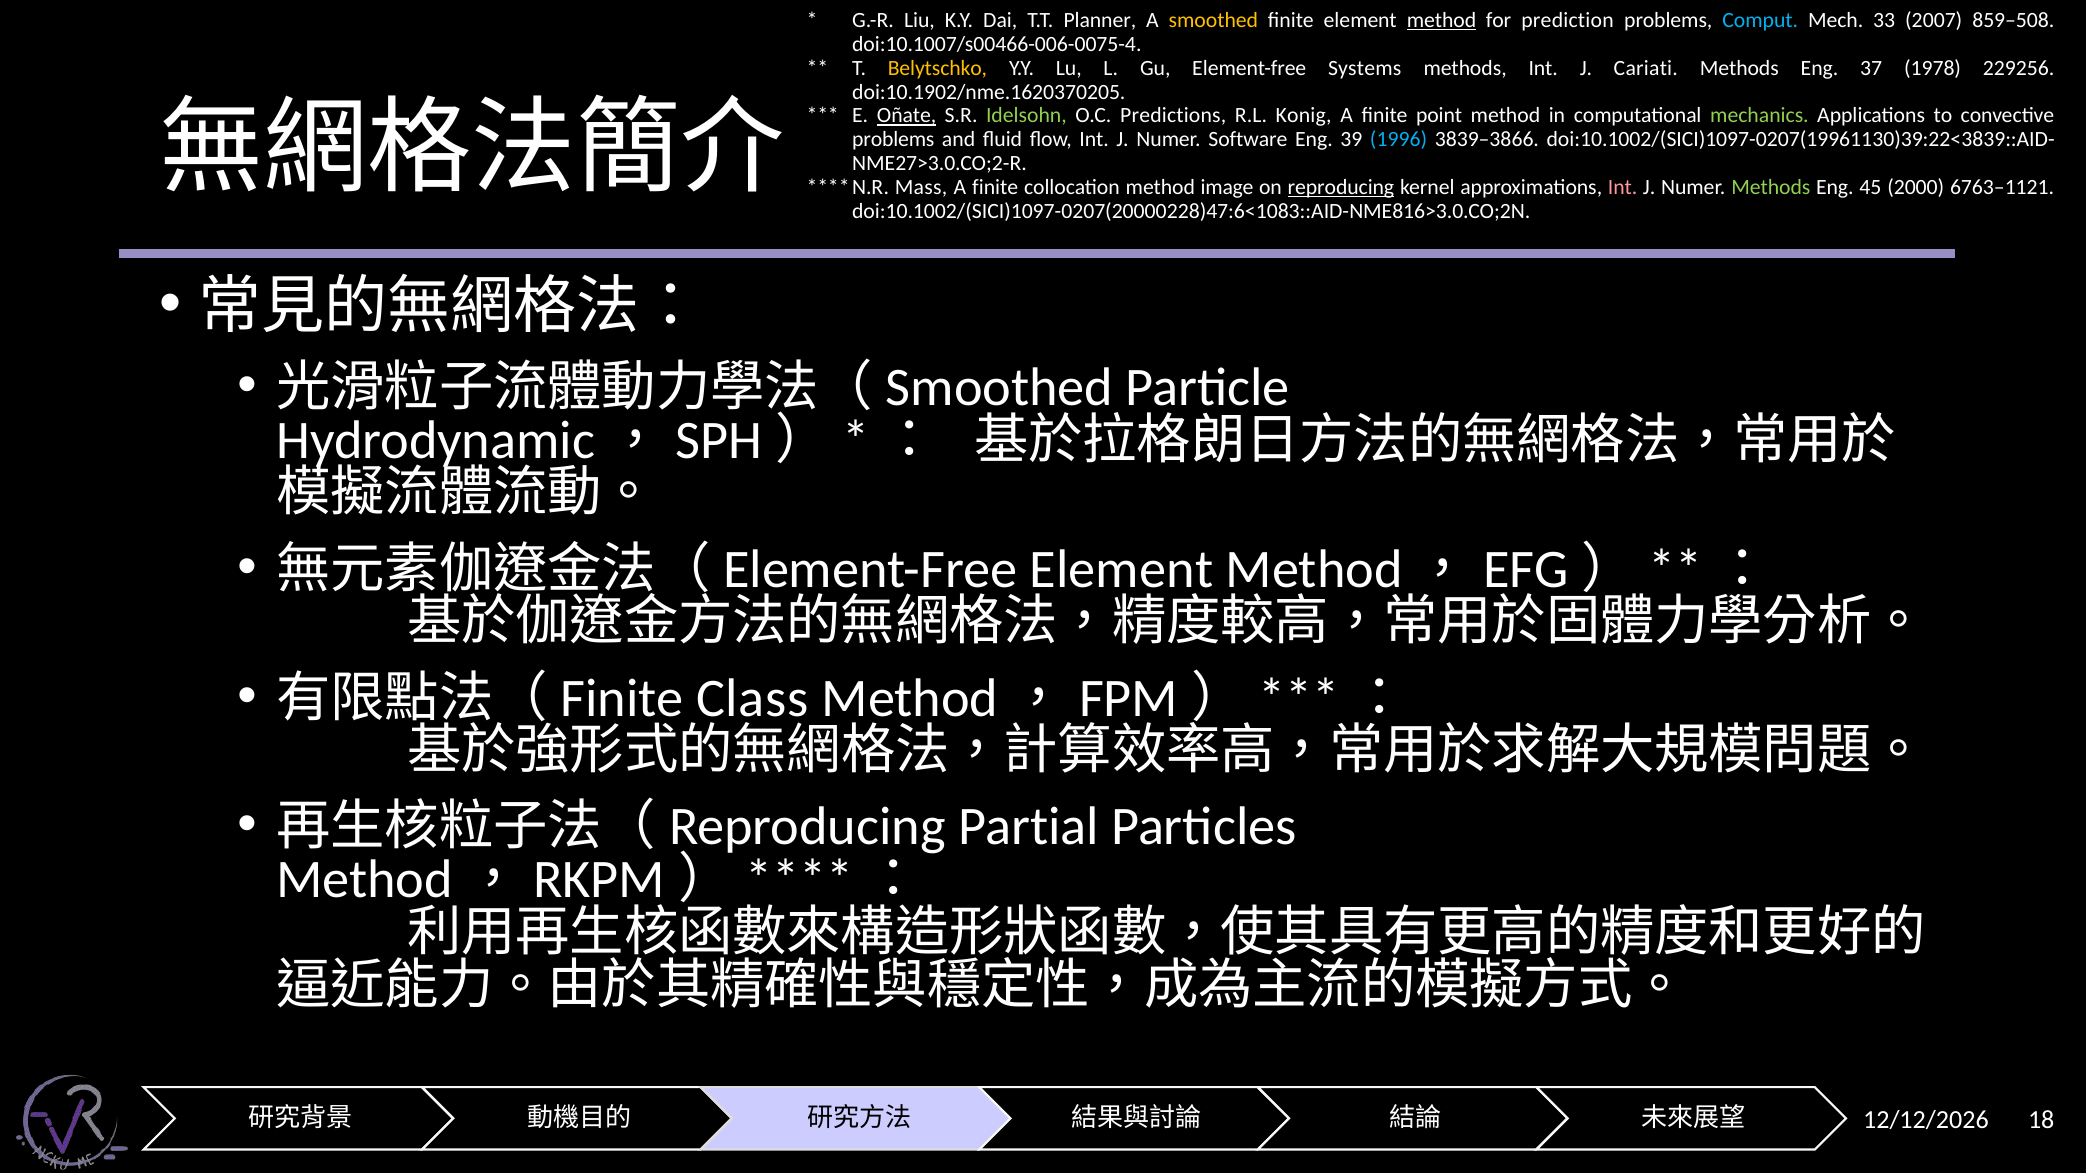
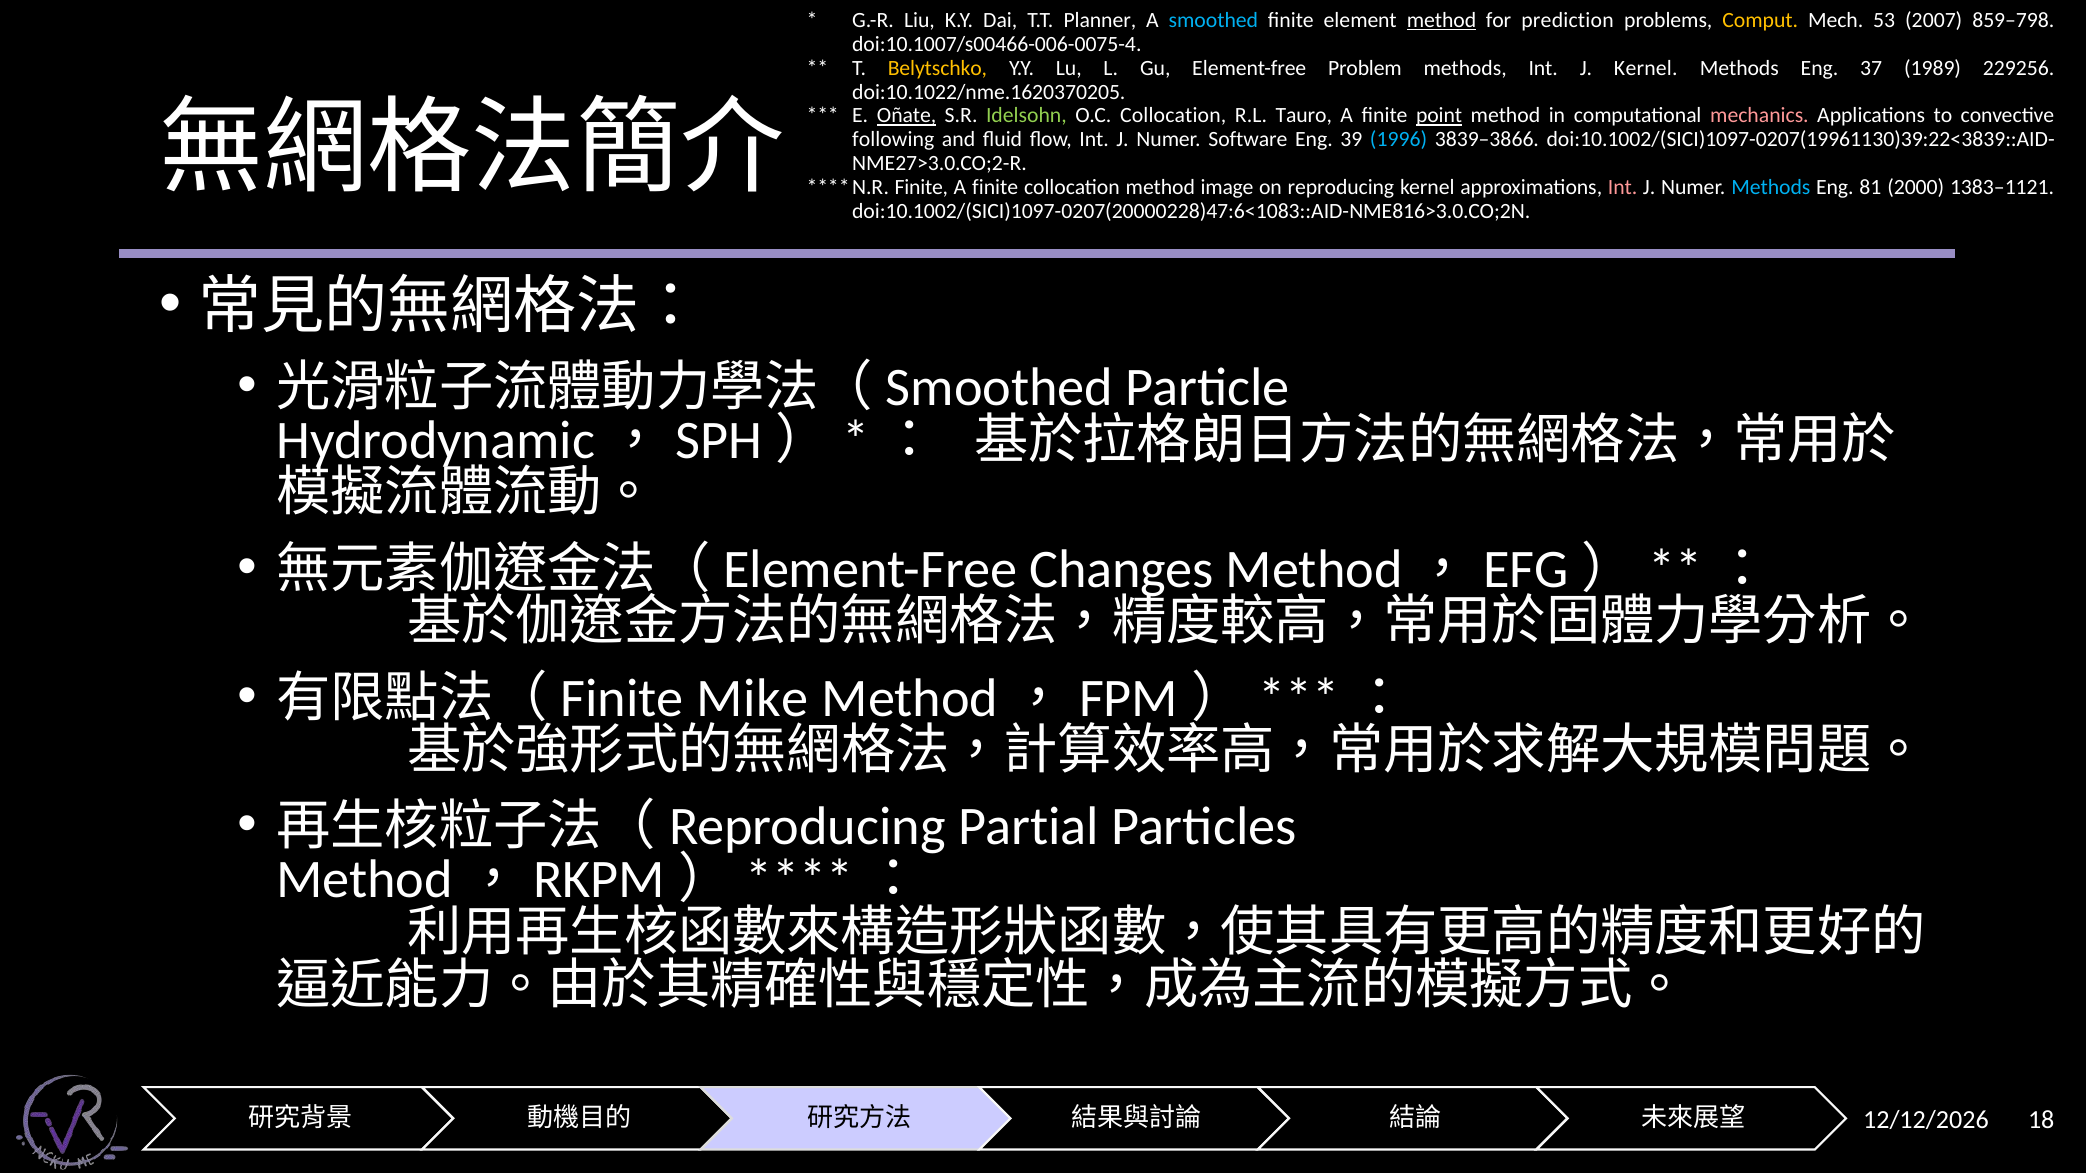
smoothed colour: yellow -> light blue (1213, 20)
Comput colour: light blue -> yellow (1760, 20)
33: 33 -> 53 (1884, 20)
859–508: 859–508 -> 859–798 (2013, 20)
Systems: Systems -> Problem (1365, 68)
J Cariati: Cariati -> Kernel (1646, 68)
1978: 1978 -> 1989 (1933, 68)
doi:10.1902/nme.1620370205: doi:10.1902/nme.1620370205 -> doi:10.1022/nme.1620370205 (989, 92)
O.C Predictions: Predictions -> Collocation (1173, 116)
Konig: Konig -> Tauro (1304, 116)
point underline: none -> present (1439, 116)
mechanics colour: light green -> pink (1759, 116)
problems: problems -> following (893, 140)
Mass: Mass -> Finite (921, 188)
reproducing underline: present -> none (1341, 188)
Methods colour: light green -> light blue (1771, 188)
45: 45 -> 81 (1870, 188)
6763–1121: 6763–1121 -> 1383–1121 (2002, 188)
Element: Element -> Changes (1122, 569)
Class: Class -> Mike (752, 698)
